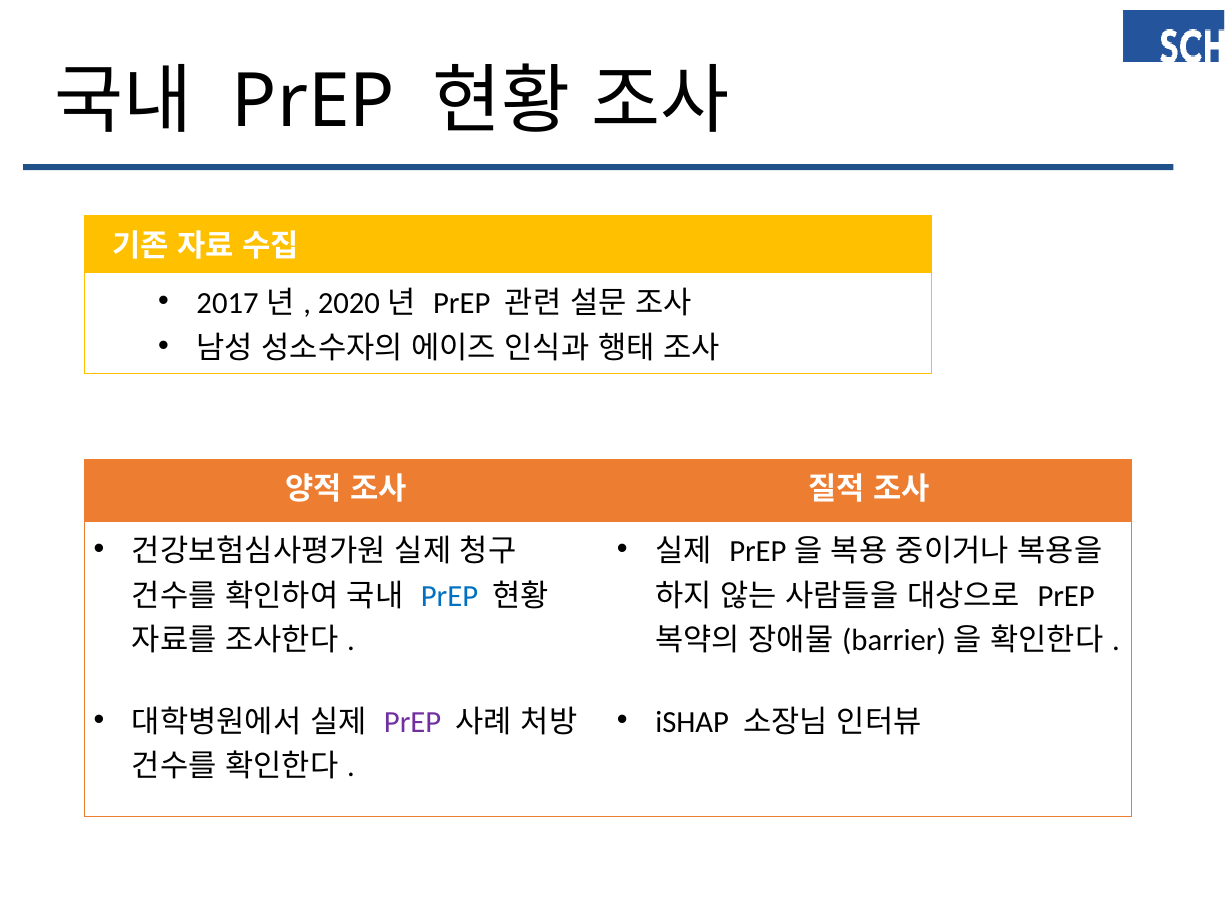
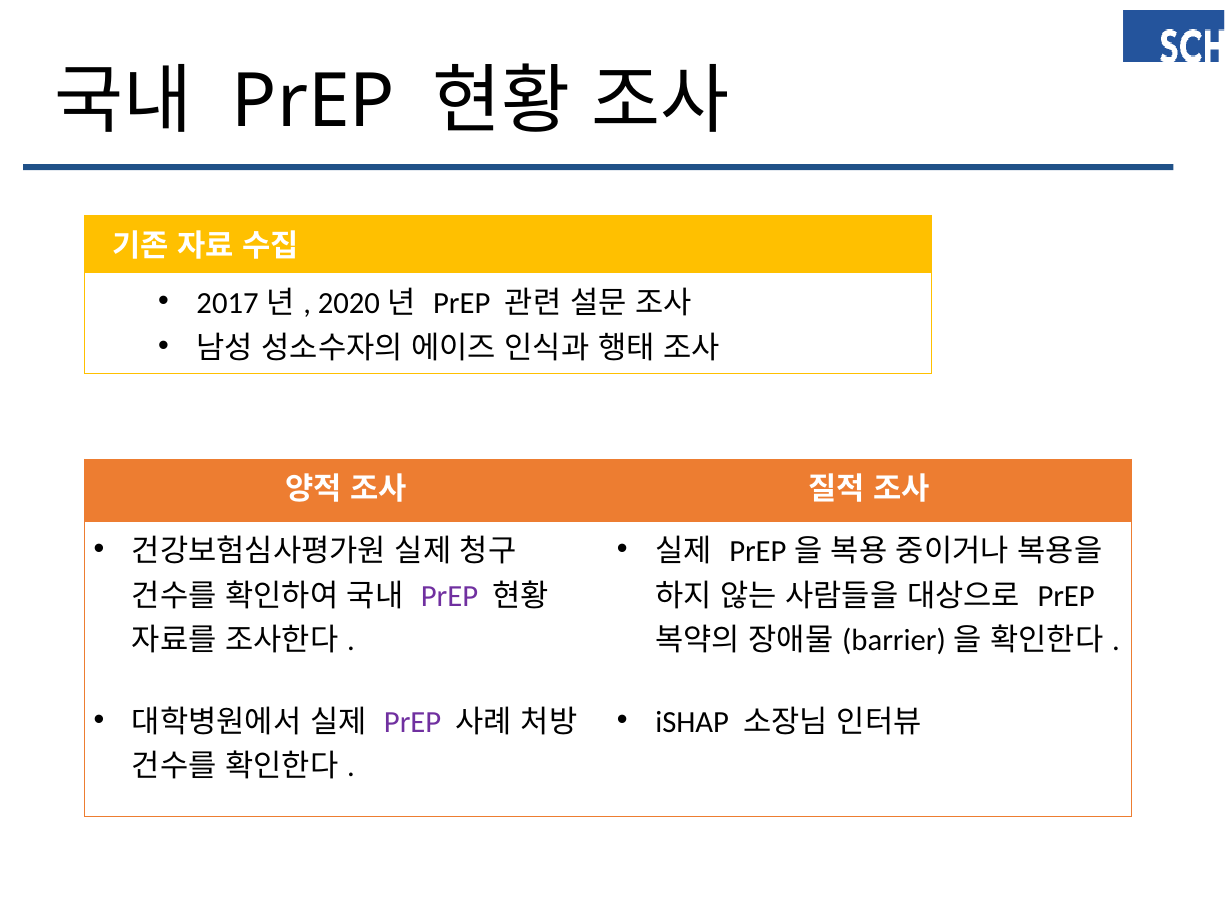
PrEP colour: blue -> purple (449, 596)
